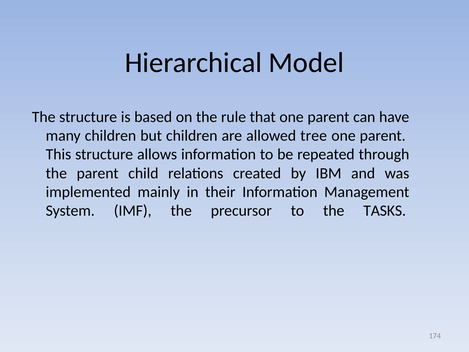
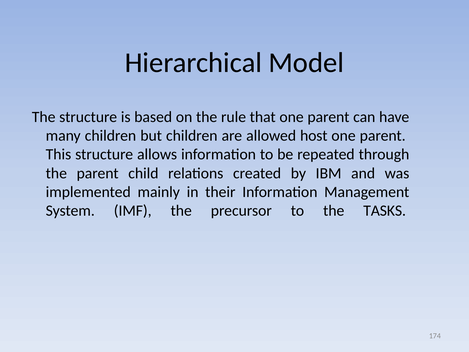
tree: tree -> host (314, 136)
